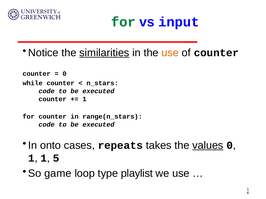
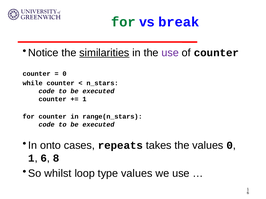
input: input -> break (179, 22)
use colour: orange -> purple (170, 53)
values underline: present -> none (208, 146)
1: 1 -> 6 (44, 159)
5: 5 -> 8 (56, 159)
game: game -> whilst (58, 174)
type playlist: playlist -> values (137, 174)
